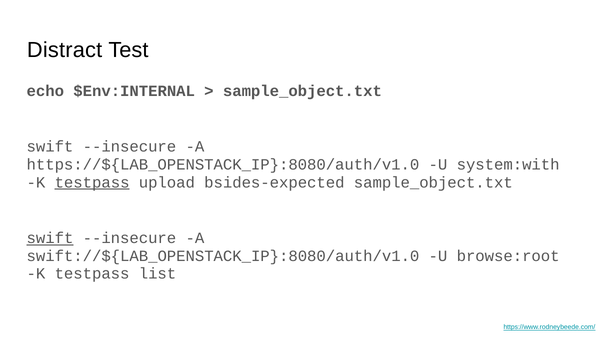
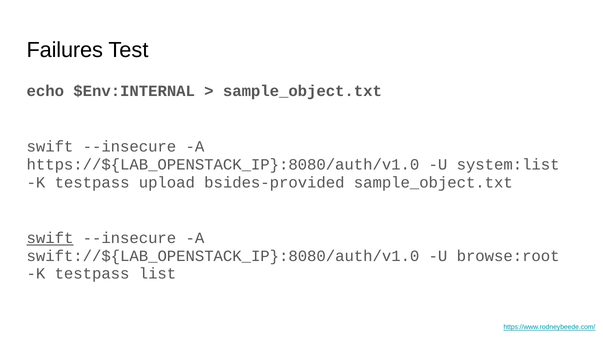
Distract: Distract -> Failures (65, 50)
system:with: system:with -> system:list (508, 165)
testpass underline: present -> none (92, 182)
bsides-expected: bsides-expected -> bsides-provided (274, 182)
